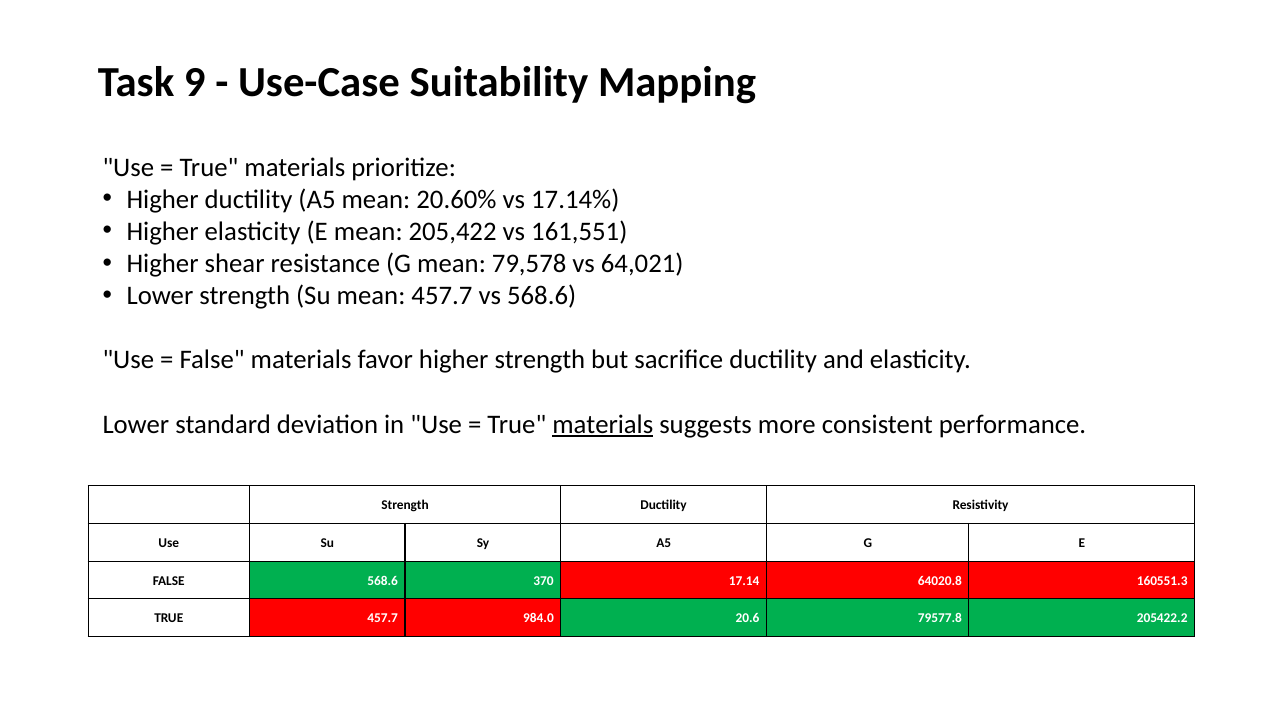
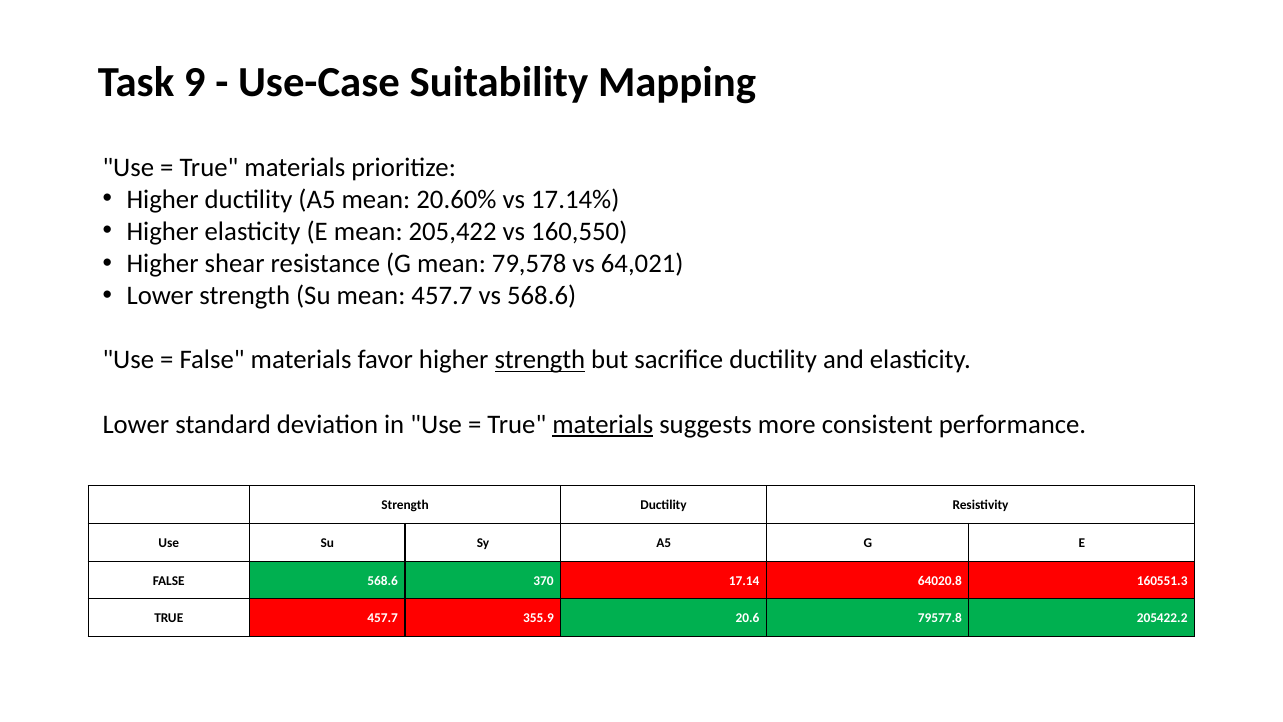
161,551: 161,551 -> 160,550 (579, 232)
strength underline: none -> present (540, 360)
984.0: 984.0 -> 355.9 (538, 618)
